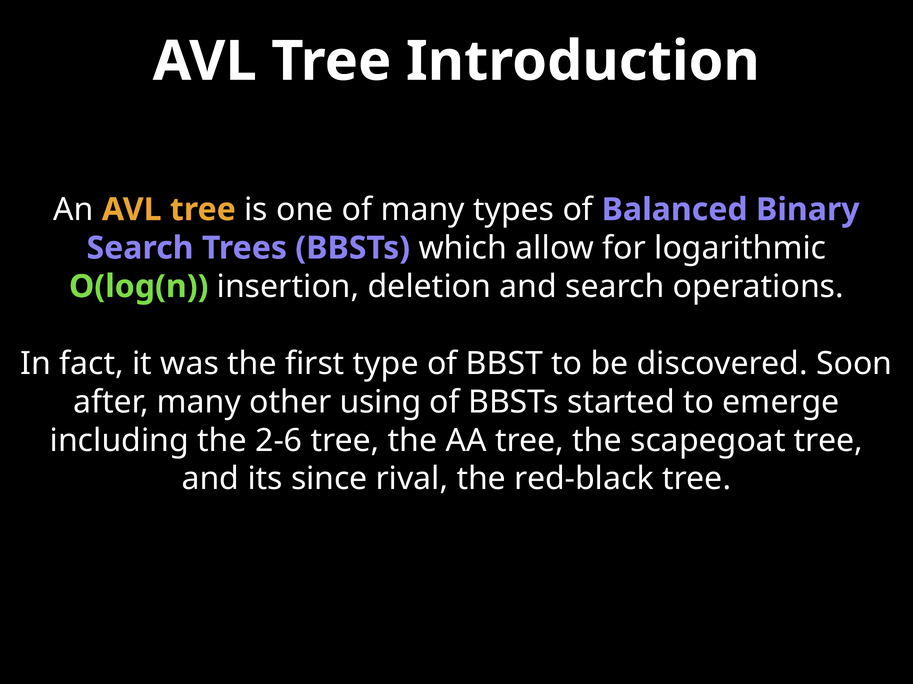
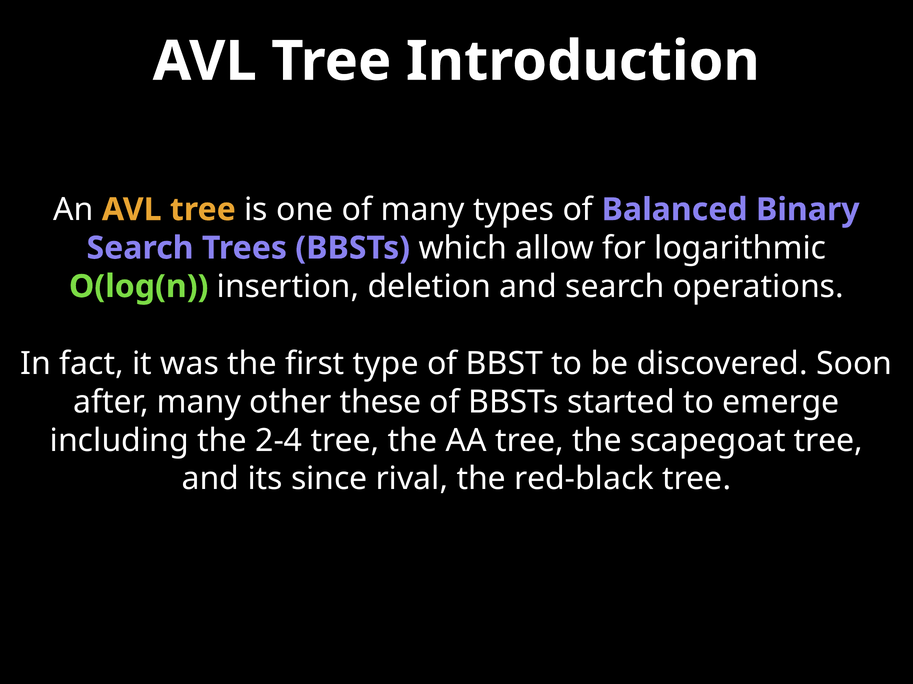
using: using -> these (381, 402)
2-6: 2-6 -> 2-4 (279, 441)
